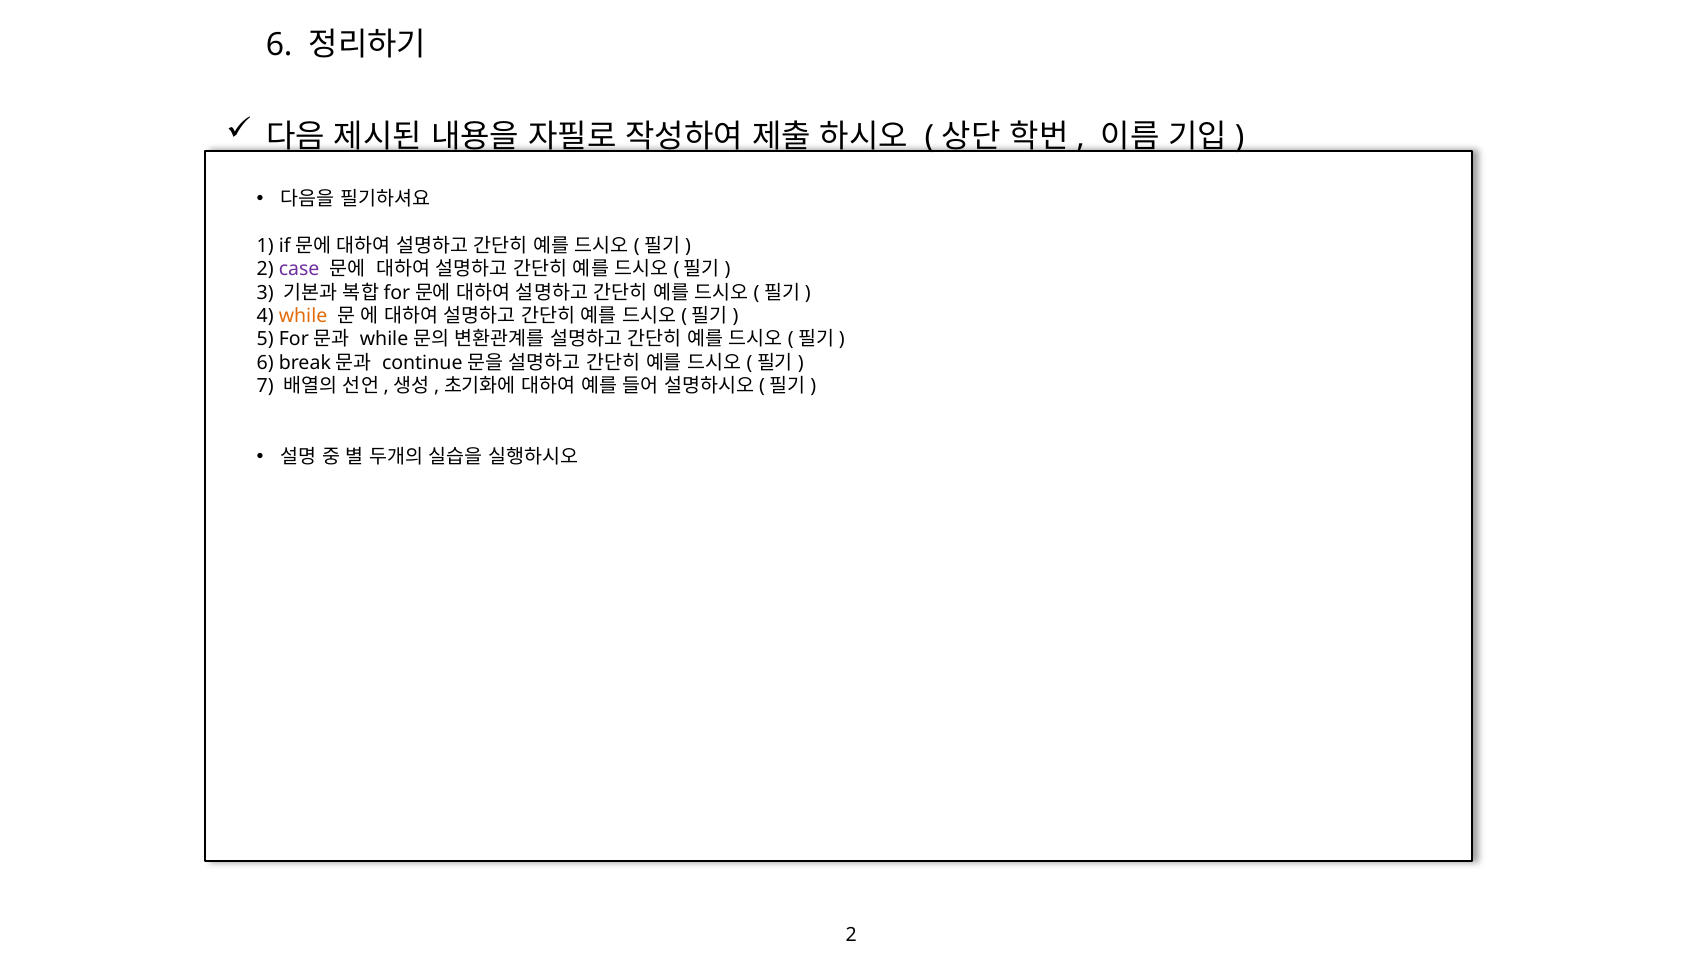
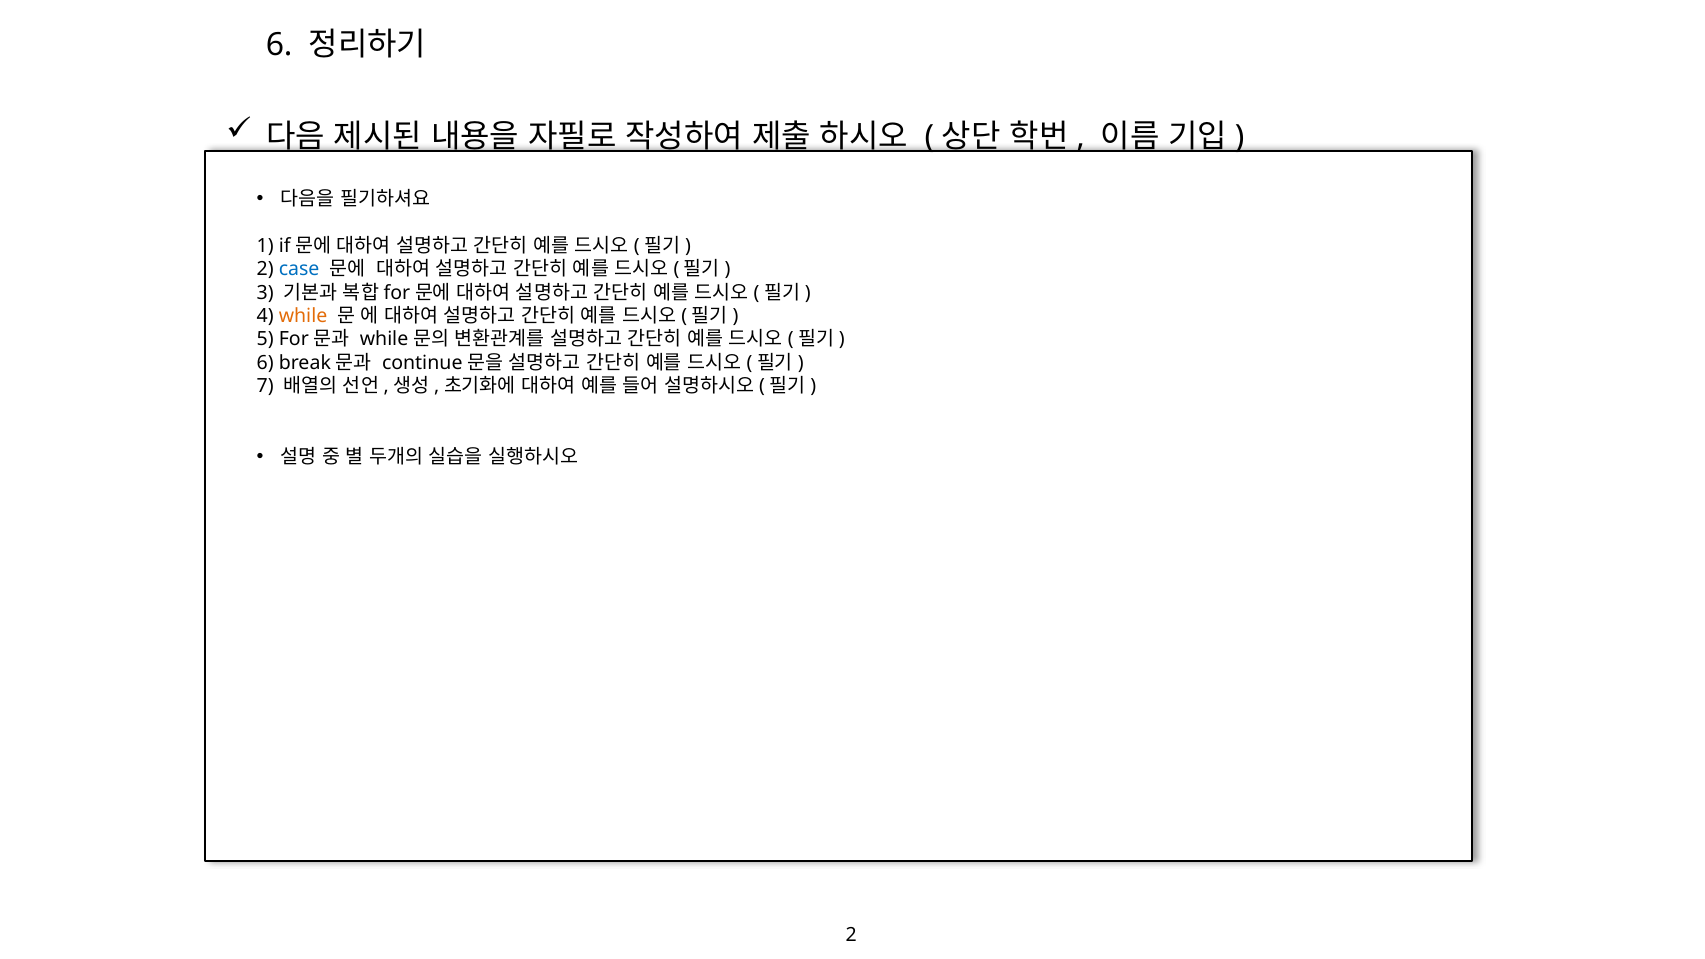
case colour: purple -> blue (299, 269)
